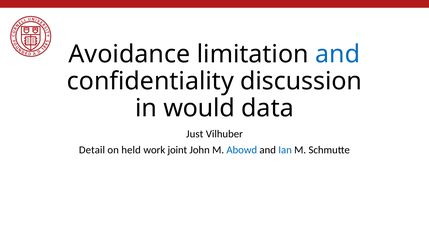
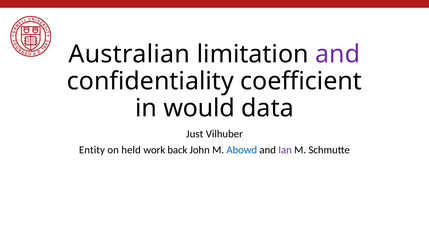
Avoidance: Avoidance -> Australian (129, 54)
and colour: blue -> purple (338, 54)
discussion: discussion -> coefficient (301, 81)
Detail: Detail -> Entity (92, 150)
joint: joint -> back (177, 150)
Ian colour: blue -> purple (285, 150)
